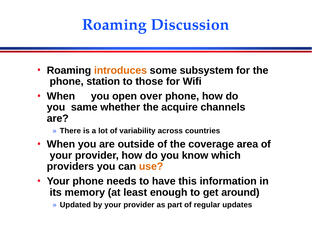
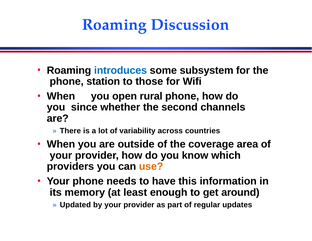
introduces colour: orange -> blue (120, 70)
over: over -> rural (151, 96)
same: same -> since (84, 107)
acquire: acquire -> second (180, 107)
